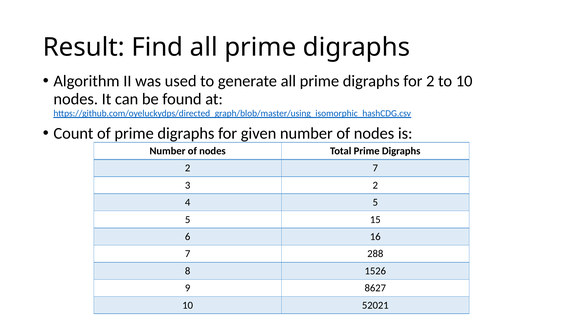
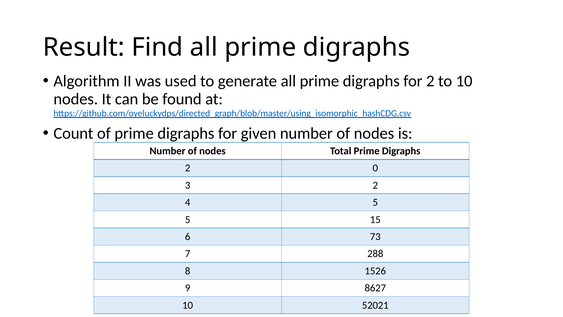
2 7: 7 -> 0 (375, 168)
16: 16 -> 73 (375, 236)
